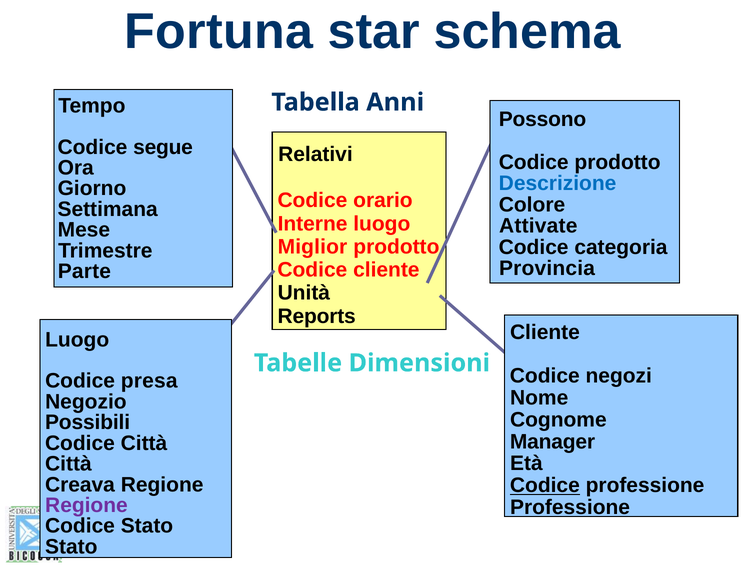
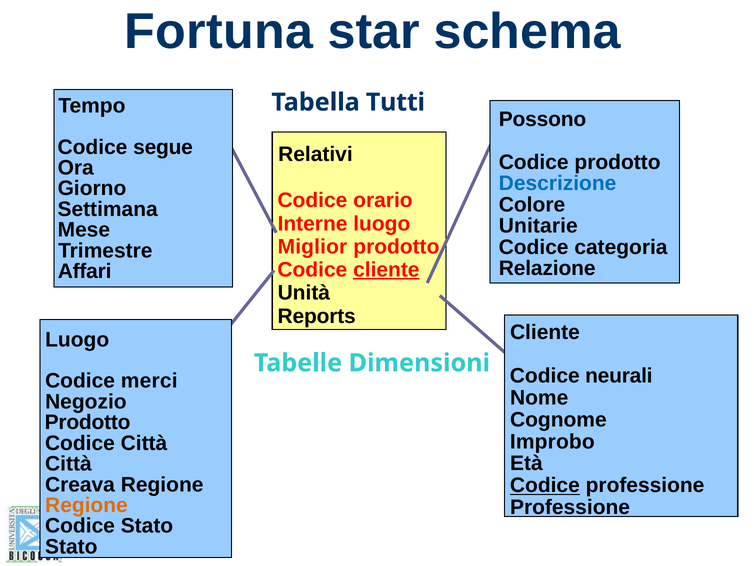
Anni: Anni -> Tutti (395, 102)
Attivate: Attivate -> Unitarie (538, 226)
Provincia: Provincia -> Relazione (547, 268)
cliente underline: none -> present (386, 270)
Parte: Parte -> Affari (85, 271)
negozi: negozi -> neurali (619, 376)
presa: presa -> merci (149, 381)
Possibili: Possibili -> Prodotto (88, 422)
Manager: Manager -> Improbo (552, 441)
Regione colour: purple -> orange (86, 505)
